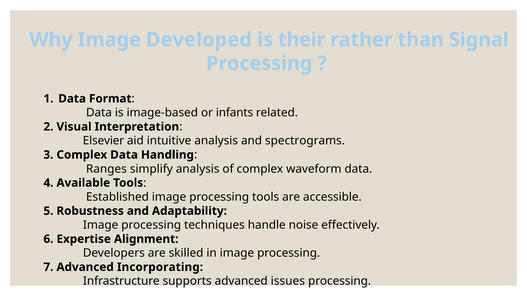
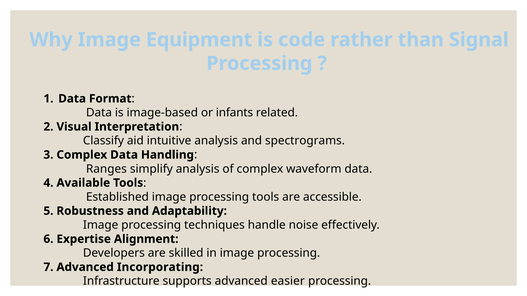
Developed: Developed -> Equipment (199, 40)
their: their -> code (302, 40)
Elsevier: Elsevier -> Classify (103, 141)
issues: issues -> easier (288, 282)
